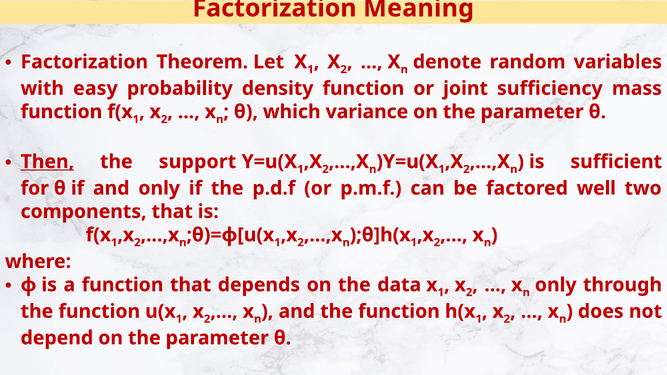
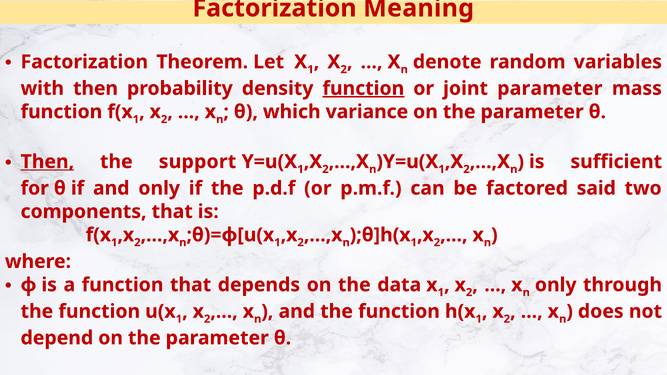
with easy: easy -> then (96, 88)
function underline: none -> present (363, 88)
joint sufficiency: sufficiency -> parameter (550, 88)
well: well -> said (596, 188)
